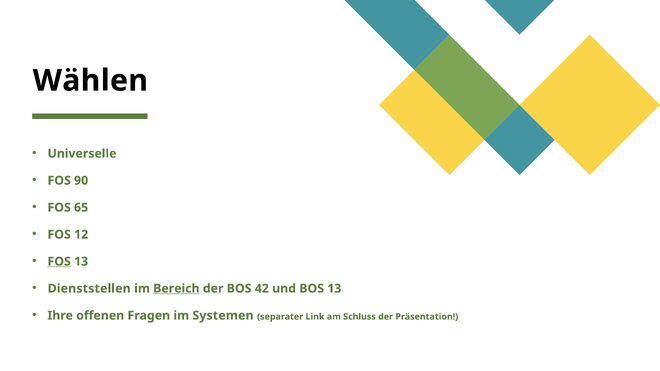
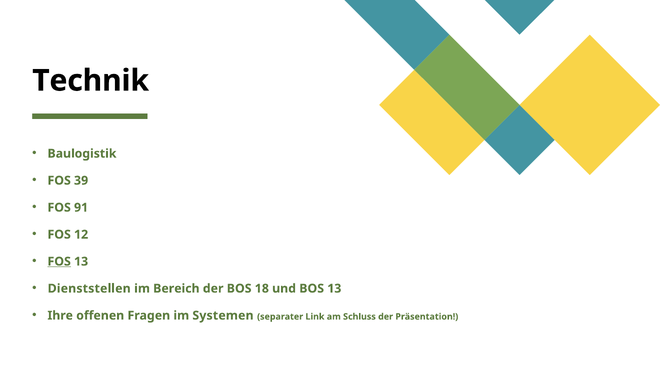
Wählen: Wählen -> Technik (91, 81)
Universelle: Universelle -> Baulogistik (82, 154)
90: 90 -> 39 (81, 181)
65: 65 -> 91 (81, 208)
Bereich underline: present -> none (176, 289)
42: 42 -> 18 (262, 289)
